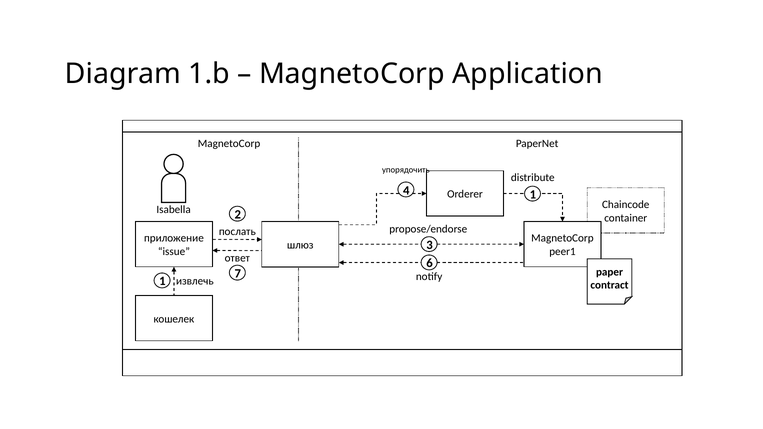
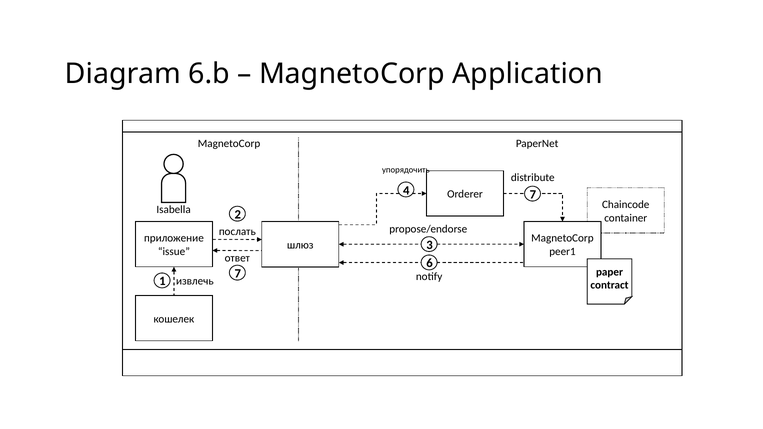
1.b: 1.b -> 6.b (209, 74)
Orderer 1: 1 -> 7 (533, 195)
